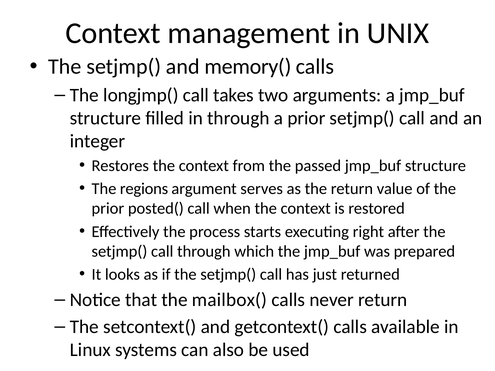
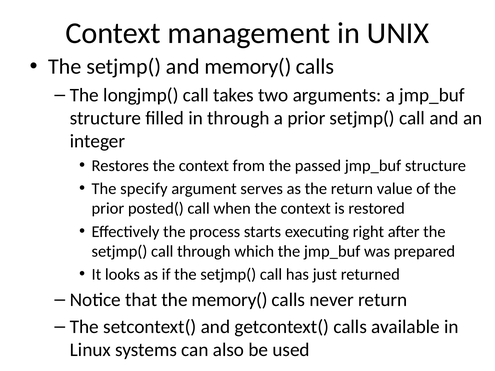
regions: regions -> specify (144, 189)
the mailbox(: mailbox( -> memory( (230, 300)
